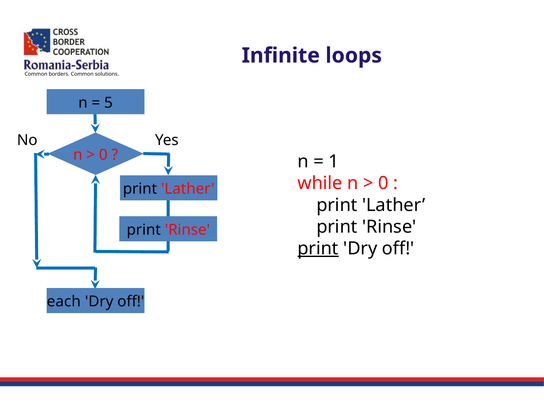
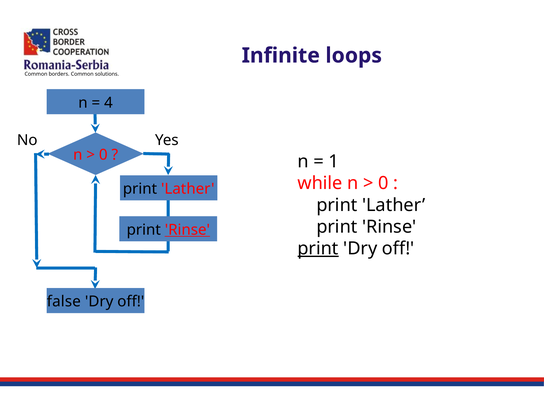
5: 5 -> 4 (108, 103)
Rinse underline: none -> present (187, 230)
each: each -> false (64, 302)
